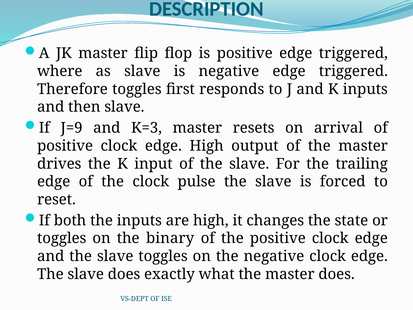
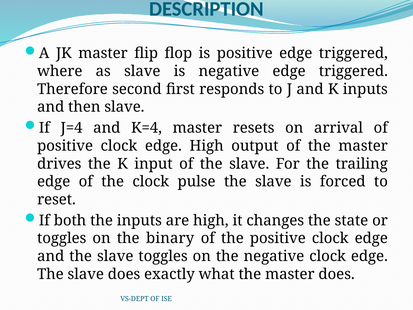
Therefore toggles: toggles -> second (137, 89)
J=9: J=9 -> J=4 (72, 128)
K=3: K=3 -> K=4 (147, 128)
